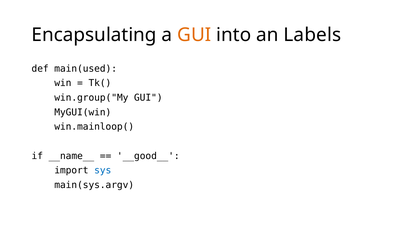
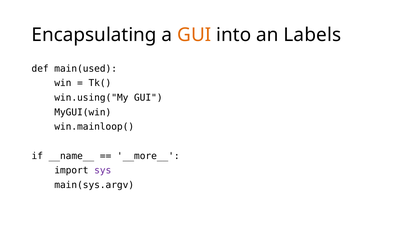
win.group("My: win.group("My -> win.using("My (91, 98)
__good__: __good__ -> __more__ (148, 156)
sys colour: blue -> purple (103, 170)
